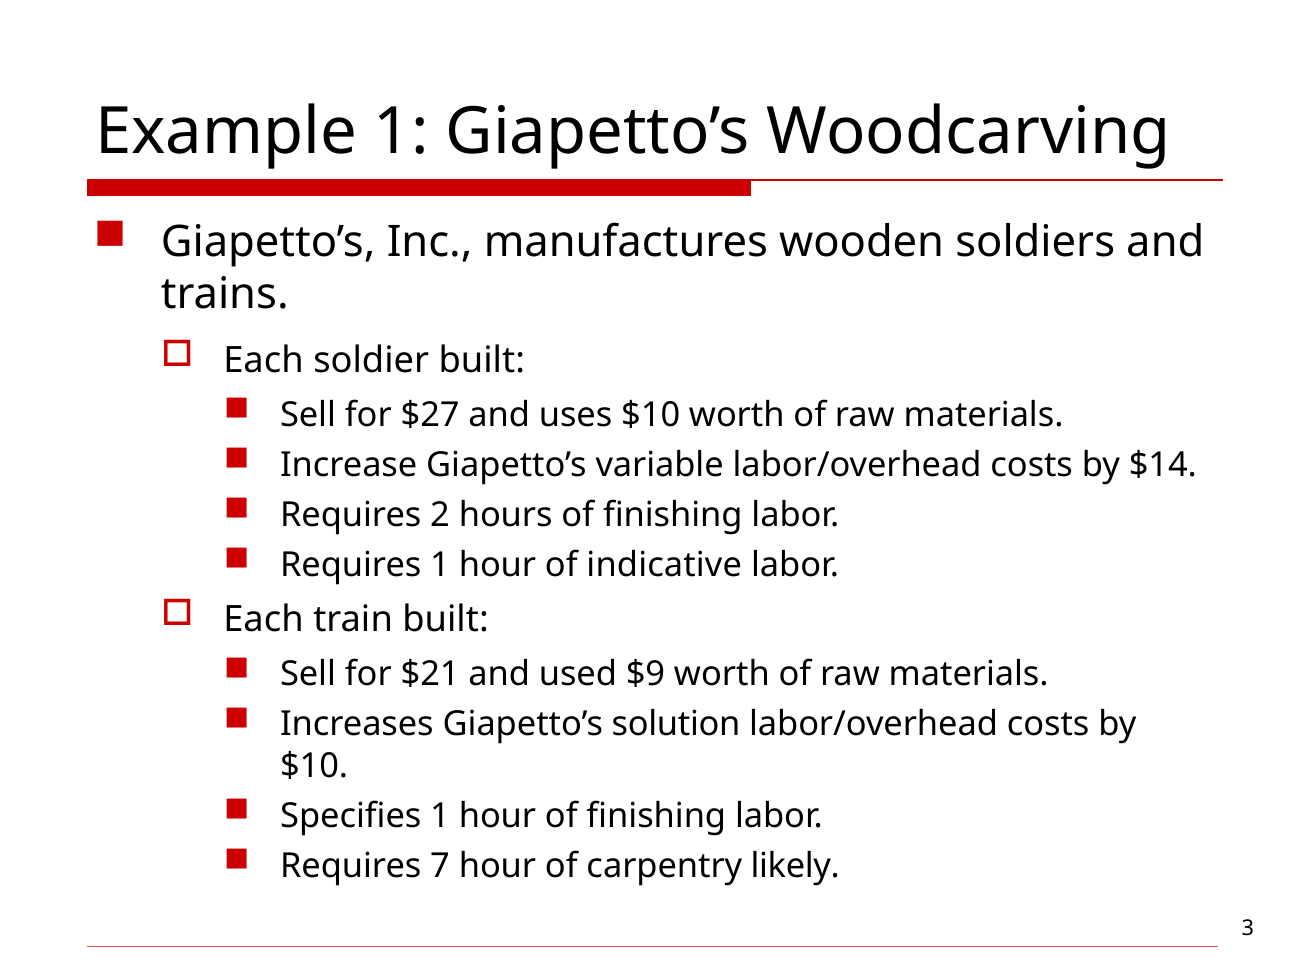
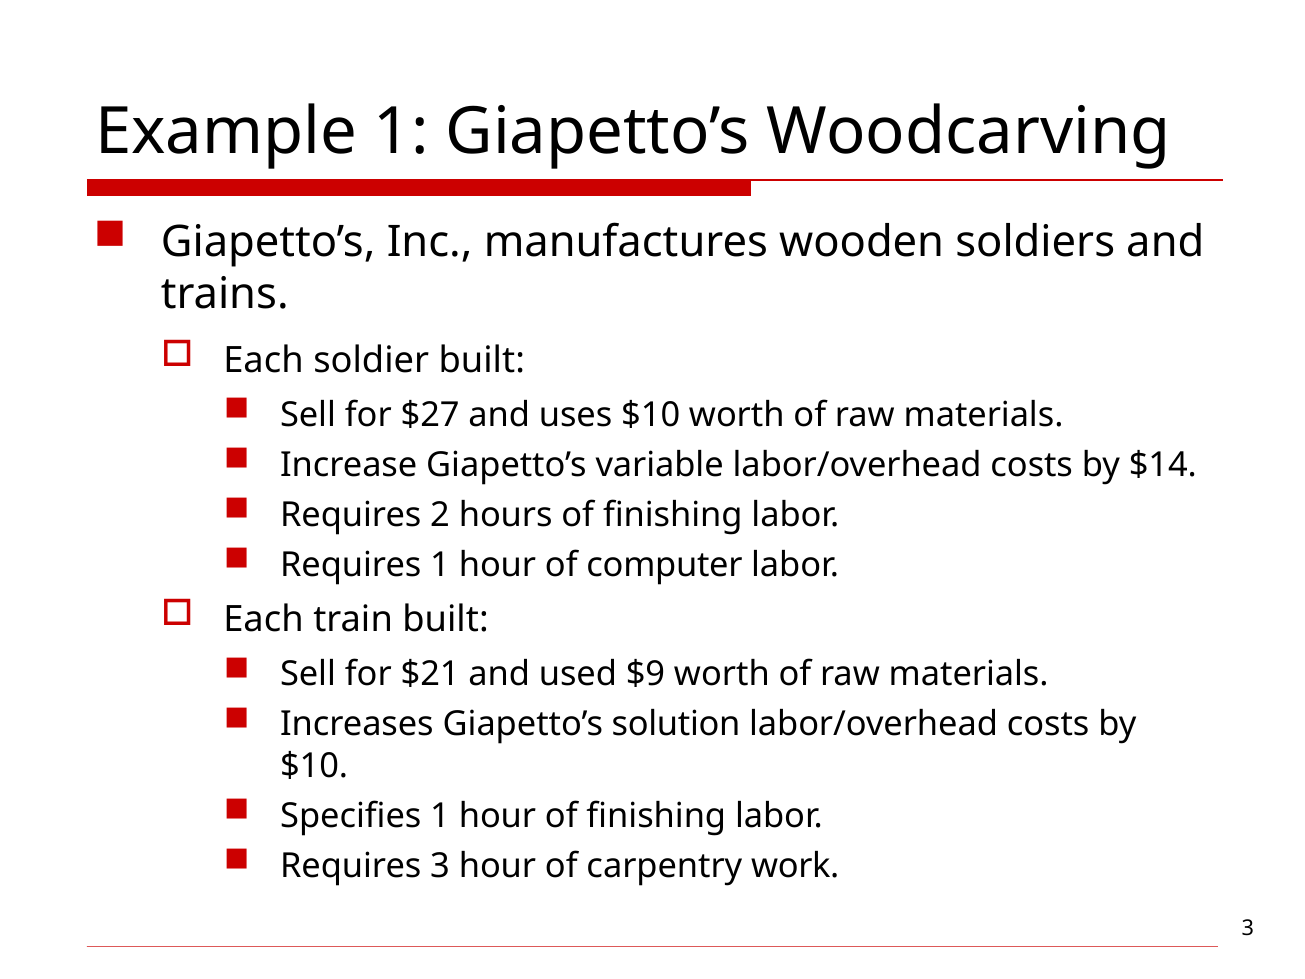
indicative: indicative -> computer (664, 565)
Requires 7: 7 -> 3 (440, 865)
likely: likely -> work (795, 865)
